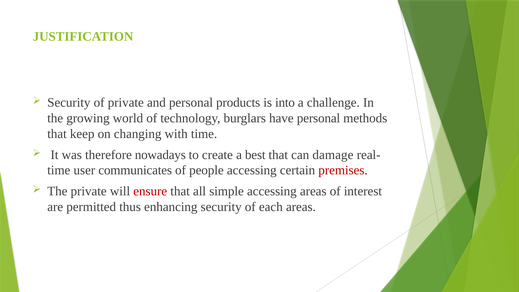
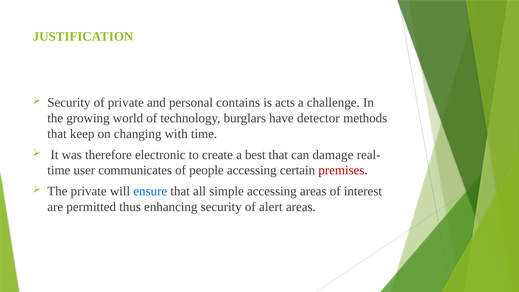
products: products -> contains (238, 103)
into: into -> acts (285, 103)
have personal: personal -> detector (318, 118)
nowadays: nowadays -> electronic (160, 155)
ensure colour: red -> blue (150, 191)
each: each -> alert (271, 207)
